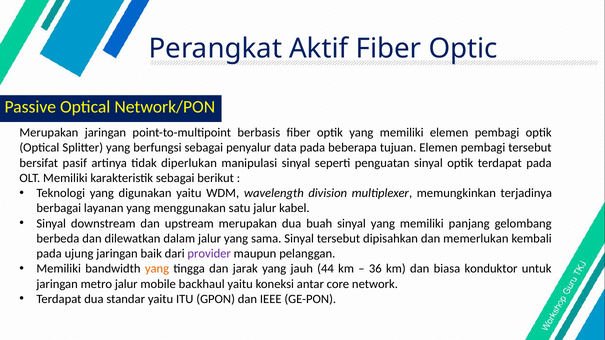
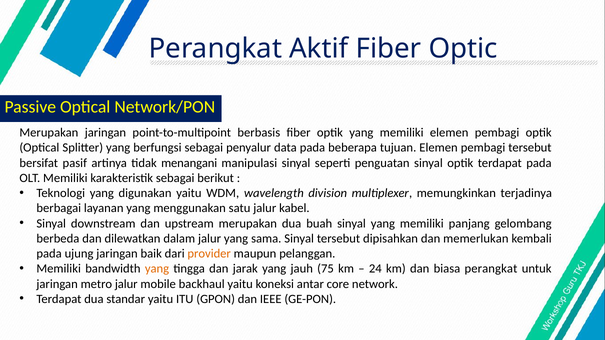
diperlukan: diperlukan -> menangani (189, 163)
provider colour: purple -> orange (209, 254)
44: 44 -> 75 (326, 269)
36: 36 -> 24 (375, 269)
biasa konduktor: konduktor -> perangkat (491, 269)
